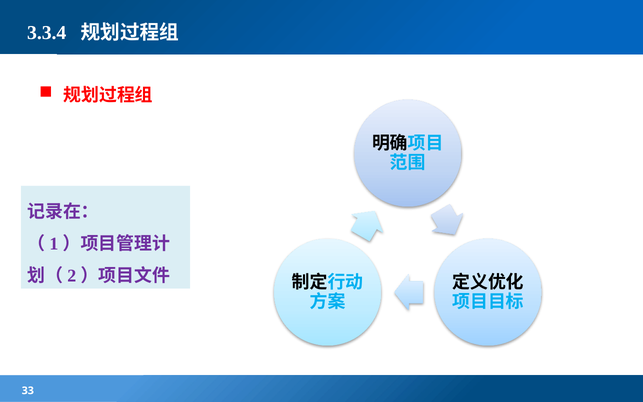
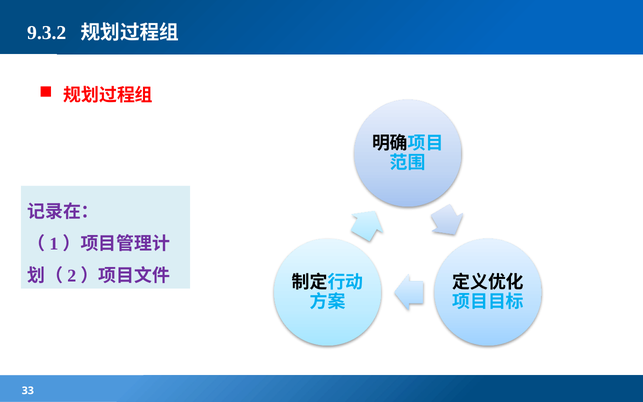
3.3.4: 3.3.4 -> 9.3.2 (47, 33)
